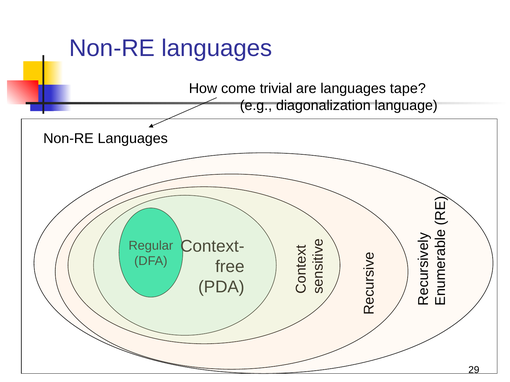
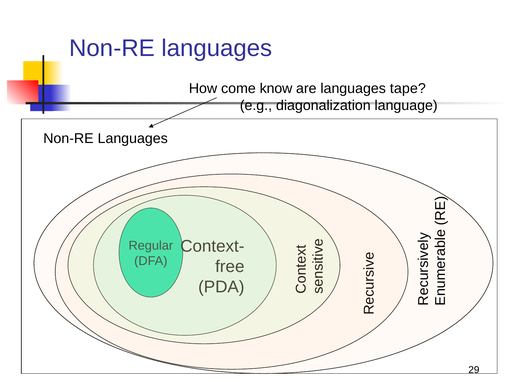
trivial: trivial -> know (276, 88)
